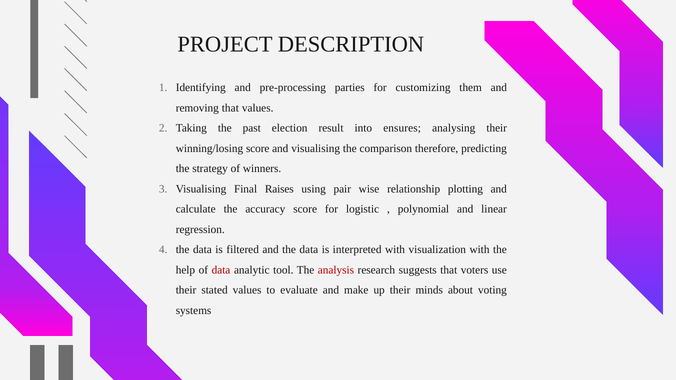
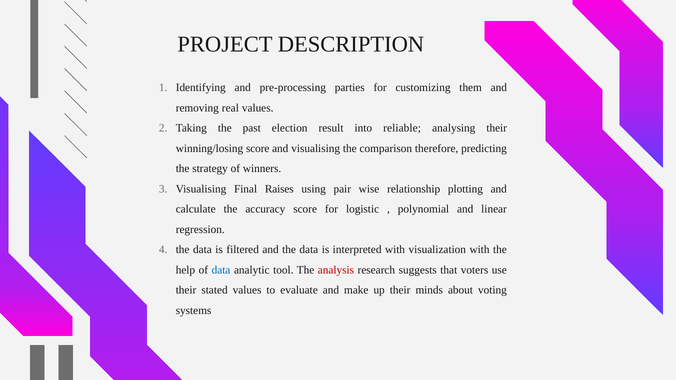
removing that: that -> real (230, 108)
ensures: ensures -> reliable (402, 128)
data colour: red -> blue (221, 270)
